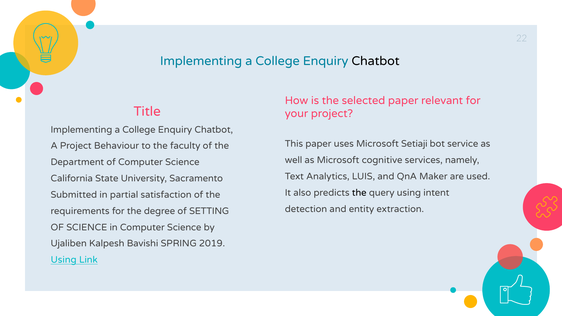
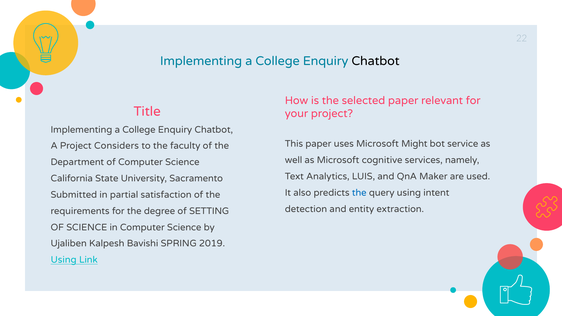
Setiaji: Setiaji -> Might (414, 144)
Behaviour: Behaviour -> Considers (117, 146)
the colour: black -> blue (359, 193)
